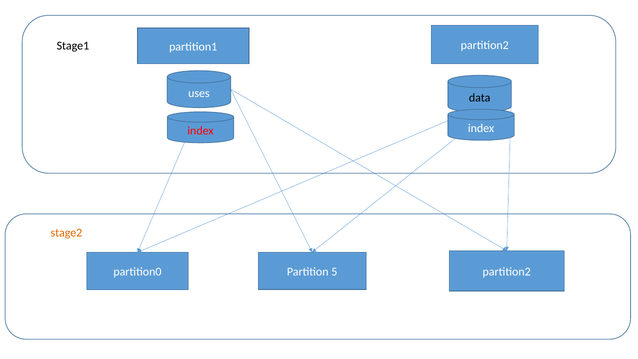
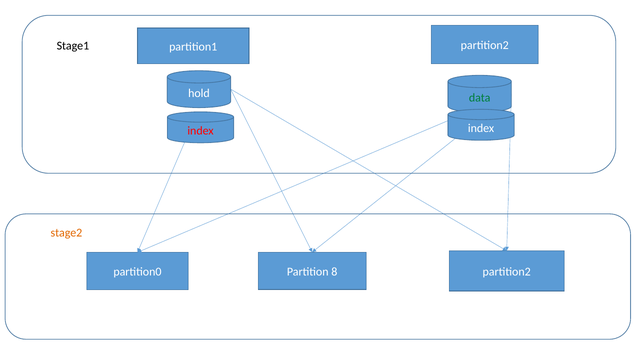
uses: uses -> hold (199, 93)
data colour: black -> green (480, 98)
5: 5 -> 8 (334, 272)
